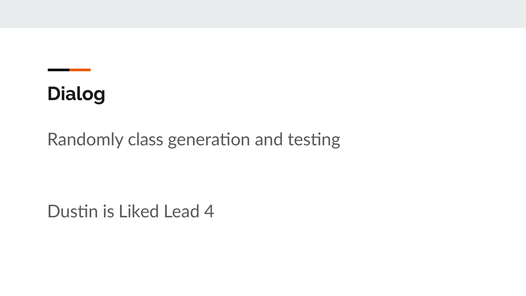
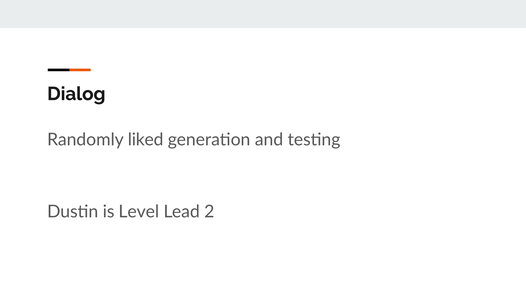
class: class -> liked (146, 140)
Liked: Liked -> Level (139, 211)
4: 4 -> 2 (209, 211)
